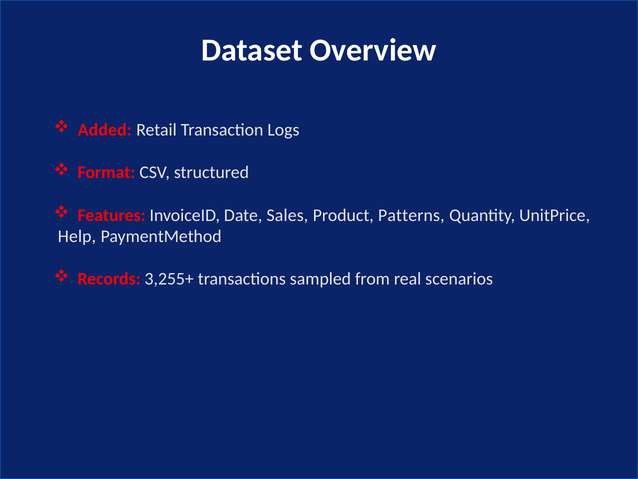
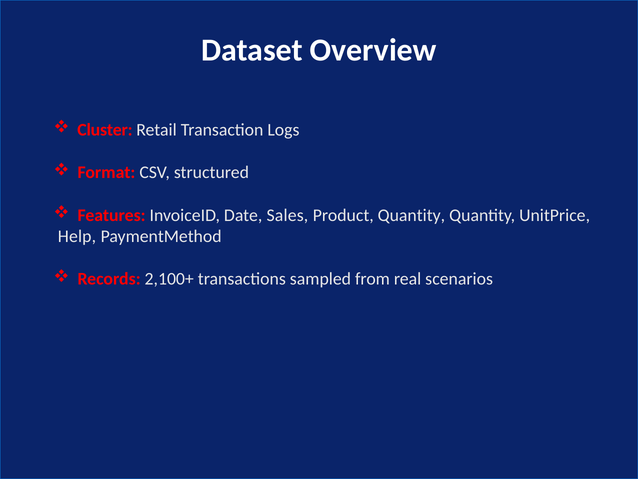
Added: Added -> Cluster (105, 130)
Product Patterns: Patterns -> Quantity (411, 215)
3,255+: 3,255+ -> 2,100+ (169, 279)
